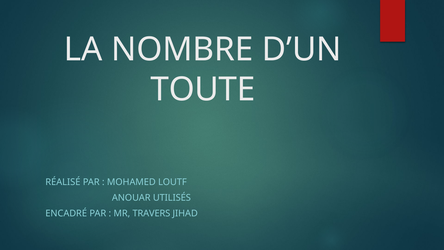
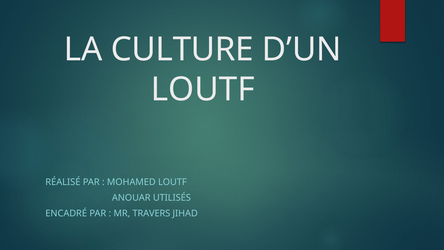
NOMBRE: NOMBRE -> CULTURE (182, 49)
TOUTE: TOUTE -> LOUTF (203, 89)
